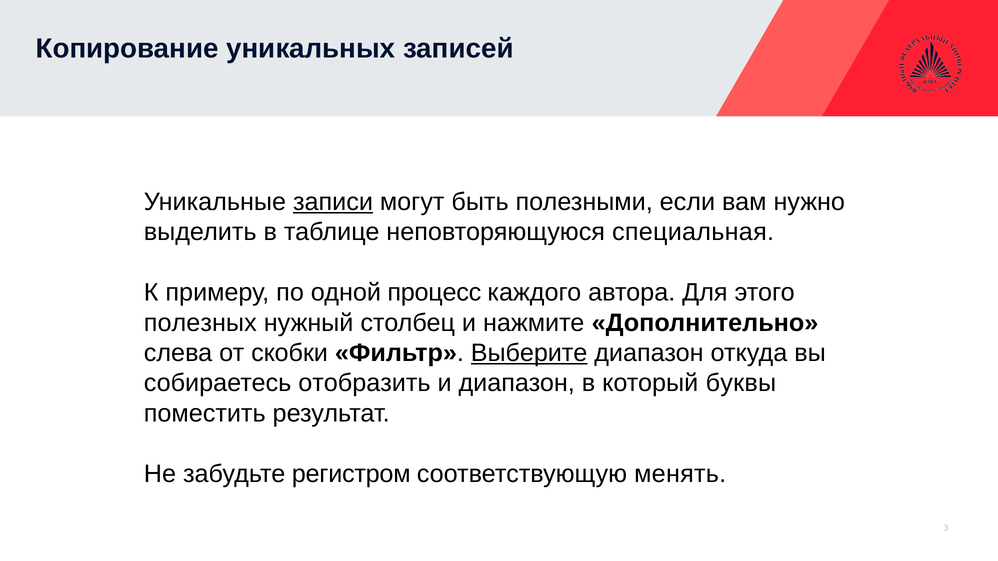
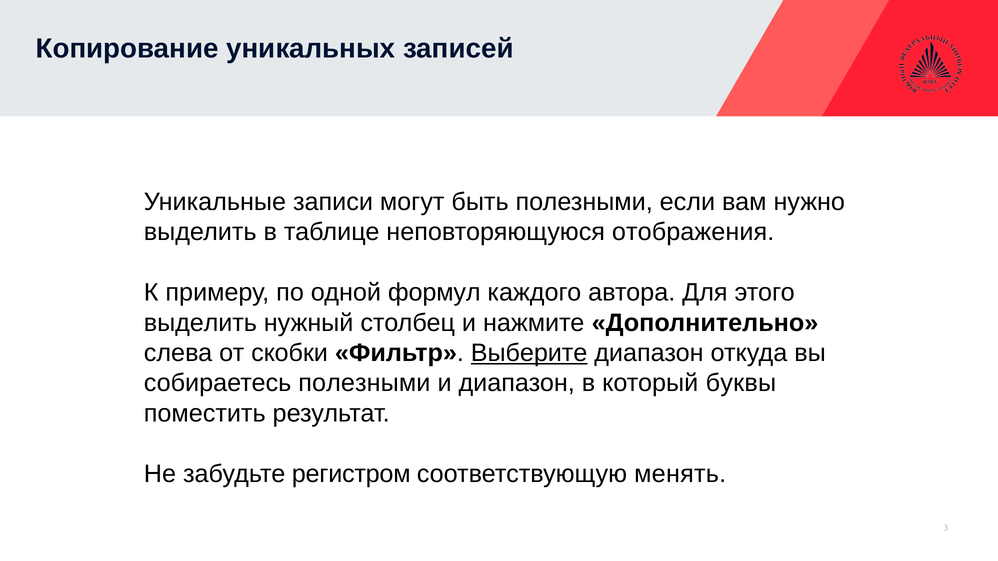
записи underline: present -> none (333, 202)
специальная: специальная -> отображения (693, 232)
процесс: процесс -> формул (434, 293)
полезных: полезных -> выделить (200, 323)
собираетесь отобразить: отобразить -> полезными (364, 383)
